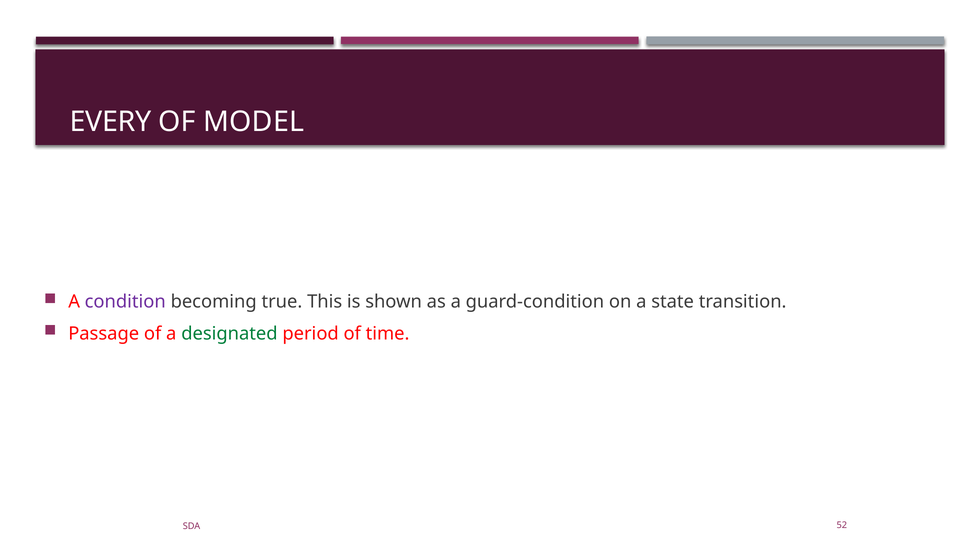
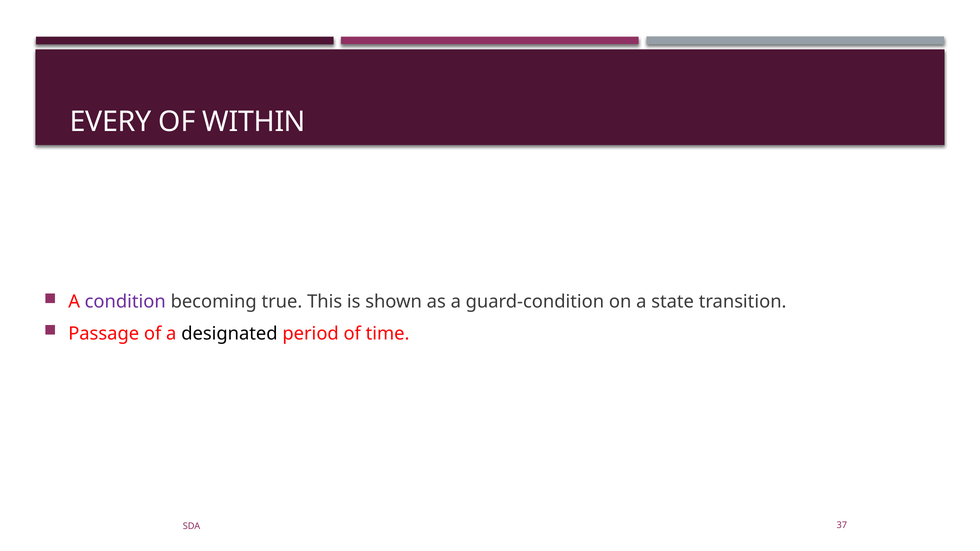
MODEL: MODEL -> WITHIN (254, 122)
designated colour: green -> black (229, 334)
52: 52 -> 37 (842, 525)
